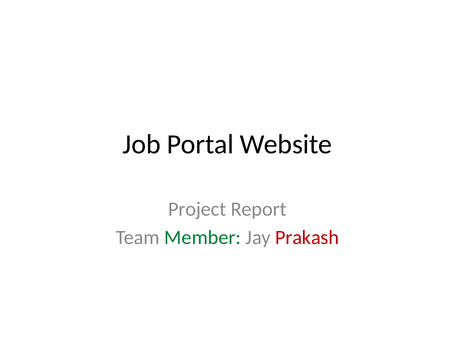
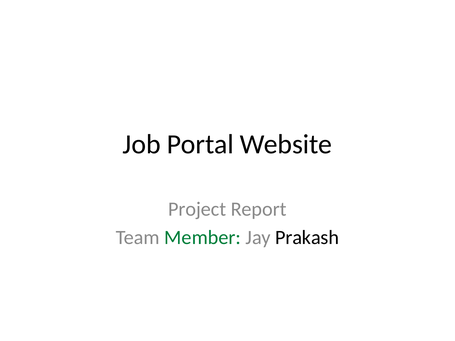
Prakash colour: red -> black (307, 238)
